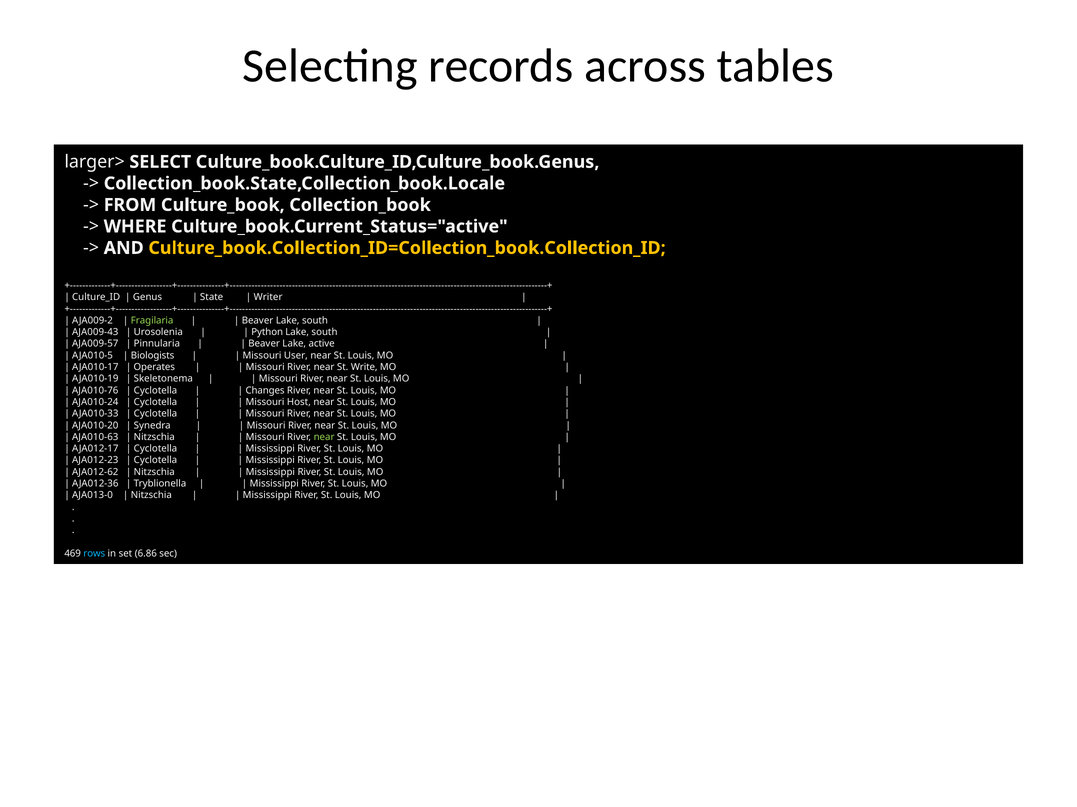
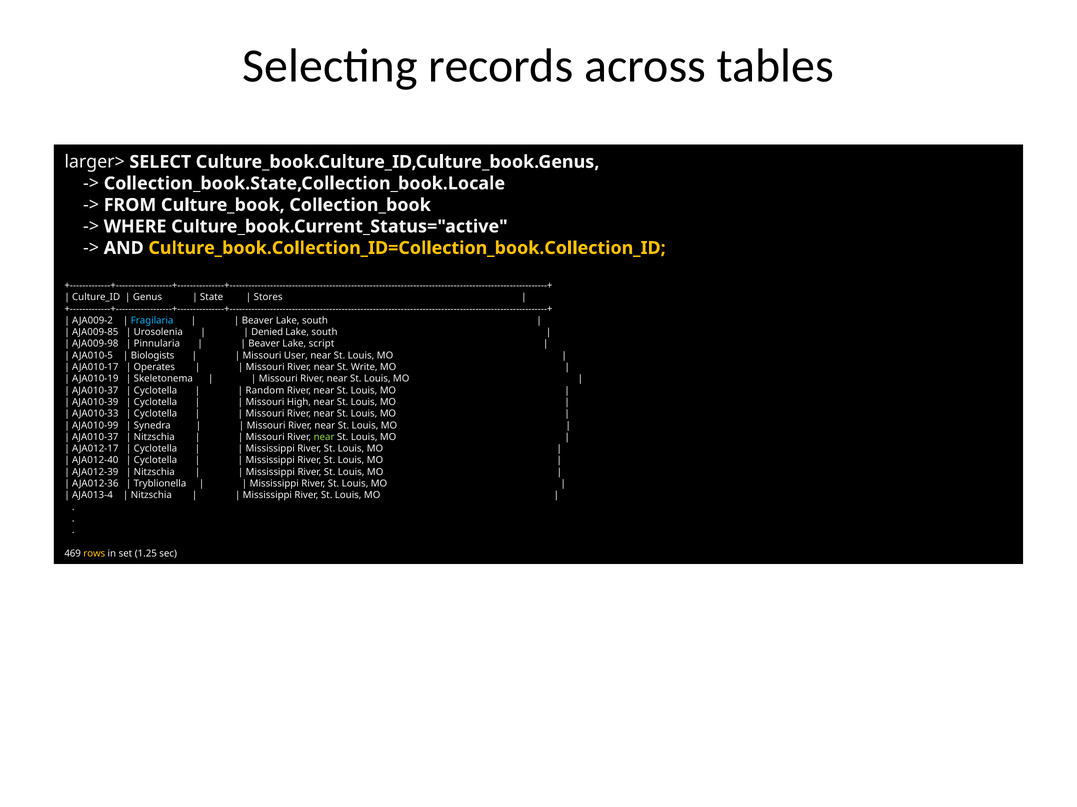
Writer: Writer -> Stores (268, 297)
Fragilaria colour: light green -> light blue (152, 321)
AJA009-43: AJA009-43 -> AJA009-85 (95, 332)
Python: Python -> Denied (267, 332)
AJA009-57: AJA009-57 -> AJA009-98 (95, 344)
active: active -> script (322, 344)
AJA010-76: AJA010-76 -> AJA010-37 (95, 391)
Changes: Changes -> Random (265, 391)
AJA010-24: AJA010-24 -> AJA010-39 (95, 402)
Host: Host -> High (299, 402)
AJA010-20: AJA010-20 -> AJA010-99 (95, 426)
AJA010-63: AJA010-63 -> AJA010-37 (95, 437)
AJA012-23: AJA012-23 -> AJA012-40 (95, 461)
AJA012-62: AJA012-62 -> AJA012-39 (95, 472)
AJA013-0: AJA013-0 -> AJA013-4 (92, 496)
rows colour: light blue -> yellow (94, 554)
6.86: 6.86 -> 1.25 (146, 554)
